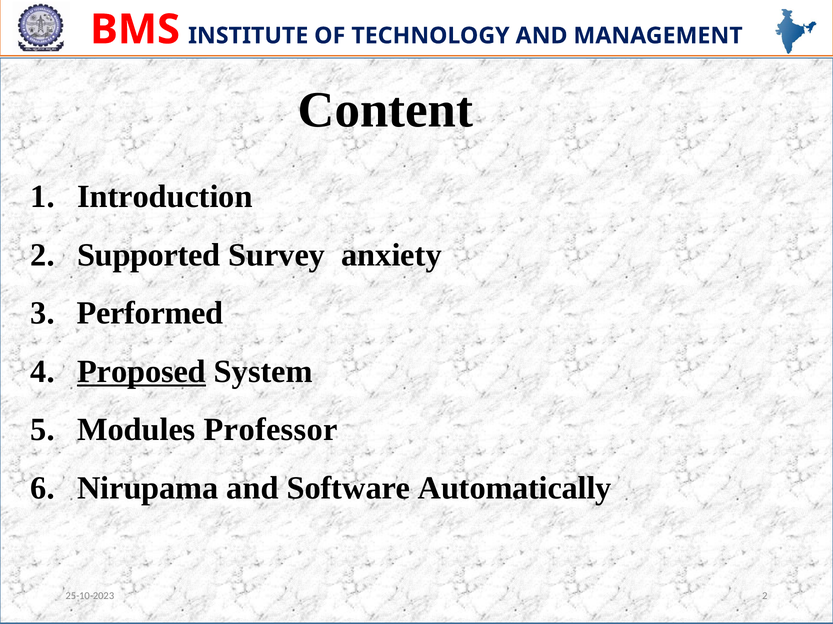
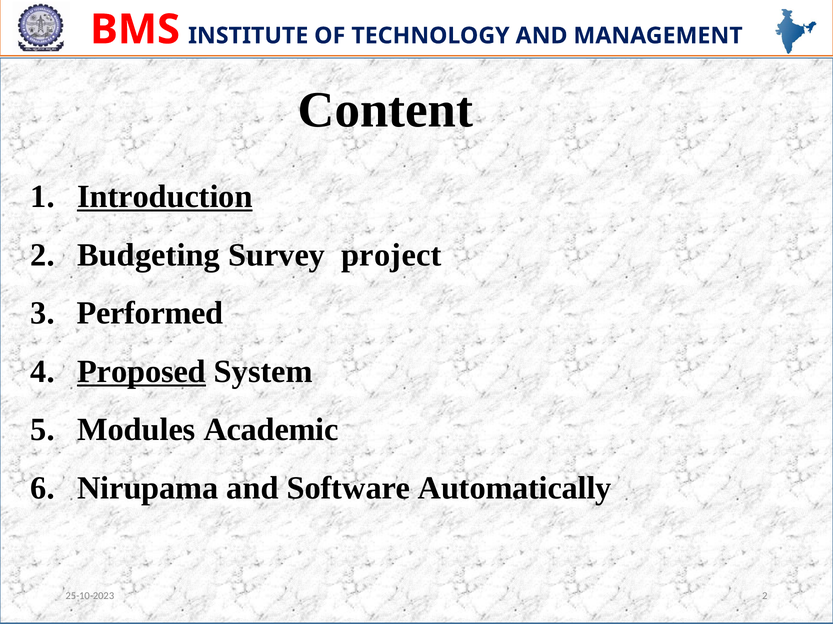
Introduction underline: none -> present (165, 197)
Supported: Supported -> Budgeting (149, 255)
anxiety: anxiety -> project (391, 255)
Professor: Professor -> Academic (271, 430)
